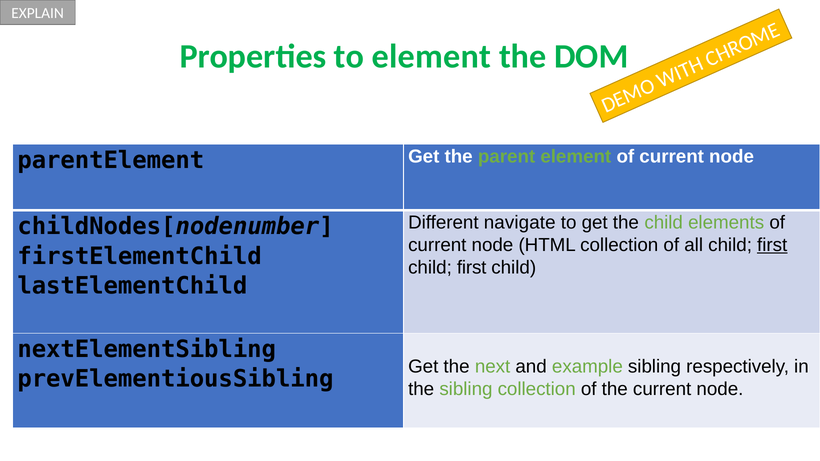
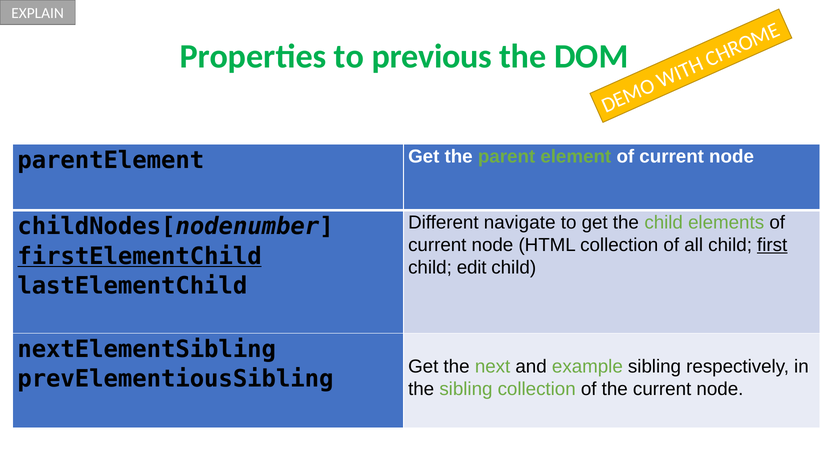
to element: element -> previous (432, 57)
firstElementChild underline: none -> present (140, 256)
first: first -> edit (472, 268)
